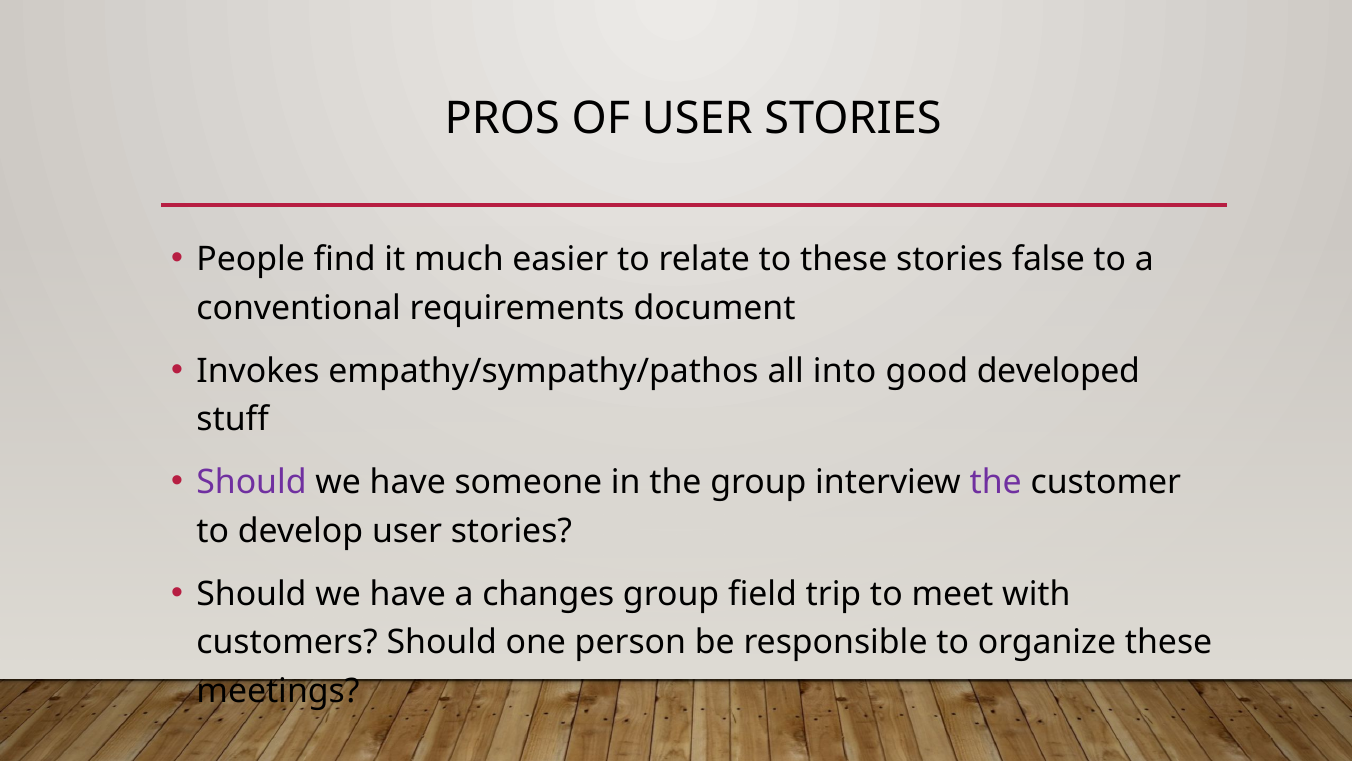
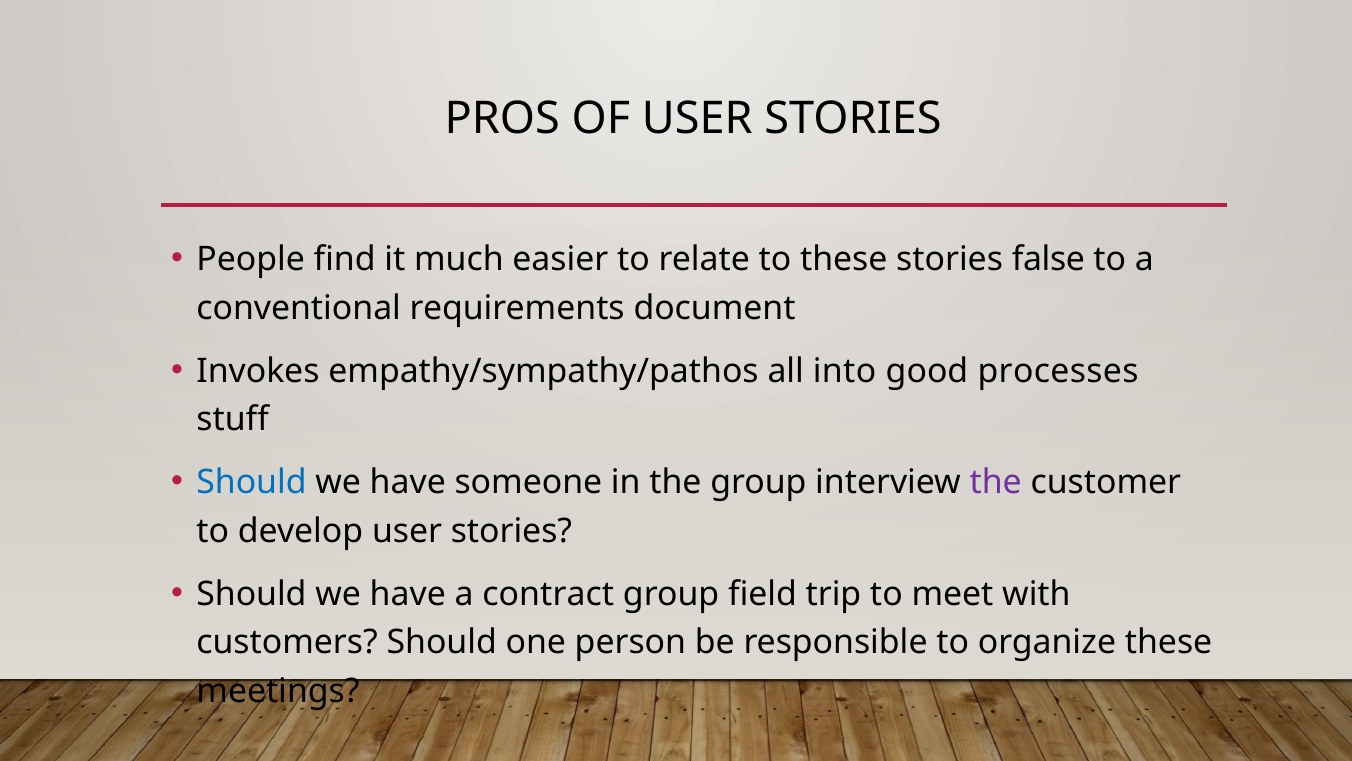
developed: developed -> processes (1058, 371)
Should colour: purple -> blue (252, 482)
changes: changes -> contract (548, 594)
